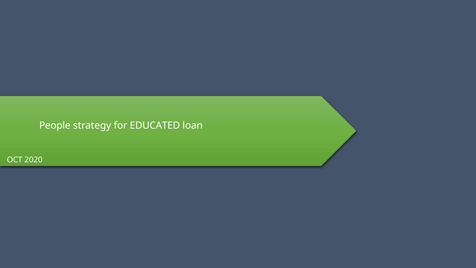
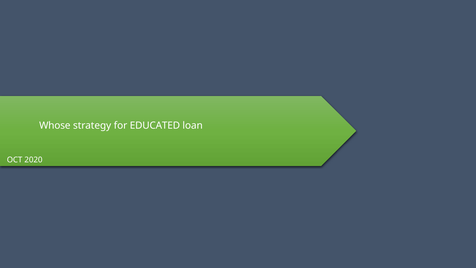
People: People -> Whose (55, 126)
